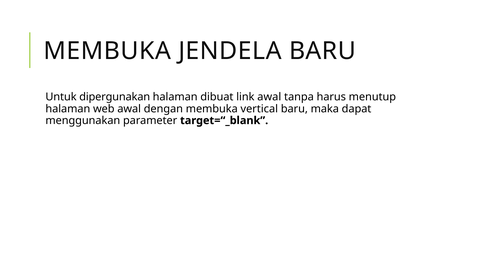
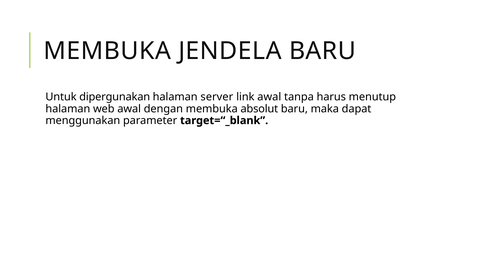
dibuat: dibuat -> server (217, 97)
vertical: vertical -> absolut (259, 109)
